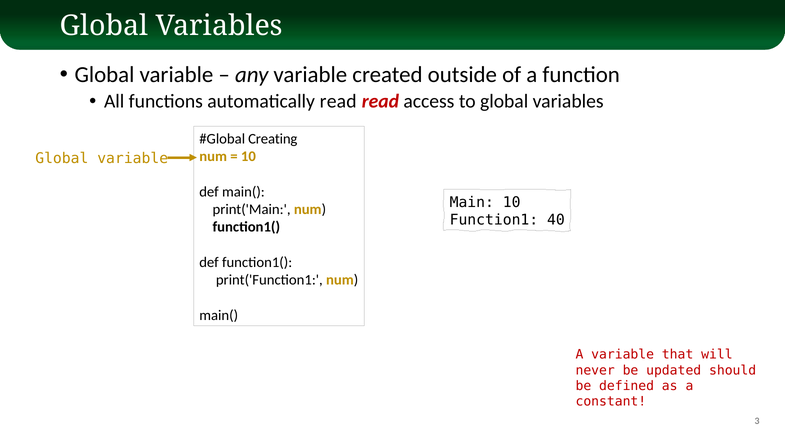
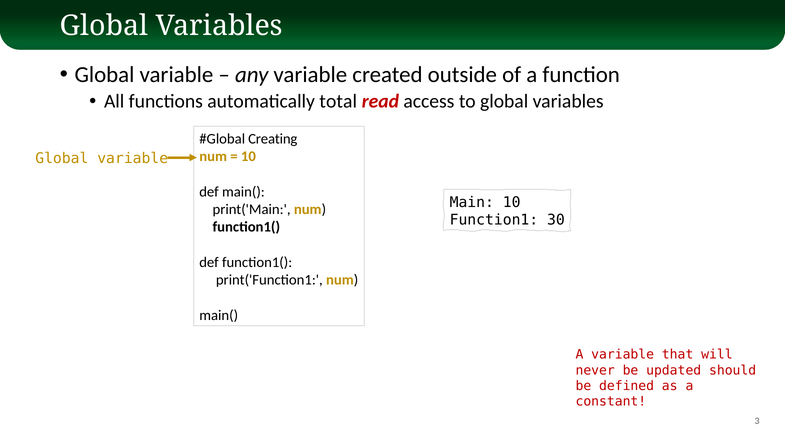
automatically read: read -> total (338, 102)
40: 40 -> 30 (556, 220)
